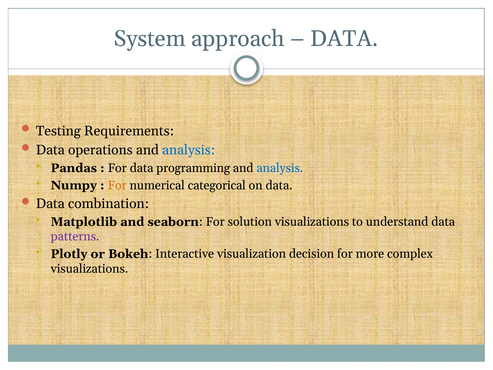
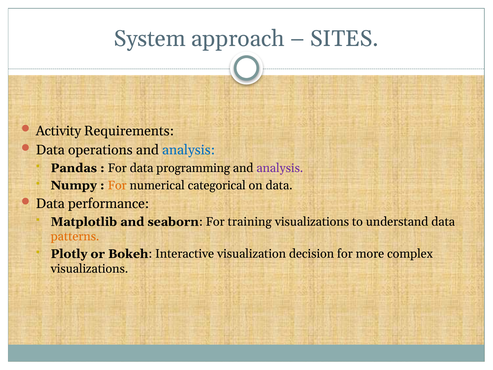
DATA: DATA -> SITES (344, 39)
Testing: Testing -> Activity (58, 131)
analysis colour: blue -> purple (280, 168)
combination: combination -> performance (109, 204)
solution: solution -> training (250, 222)
patterns colour: purple -> orange (75, 236)
